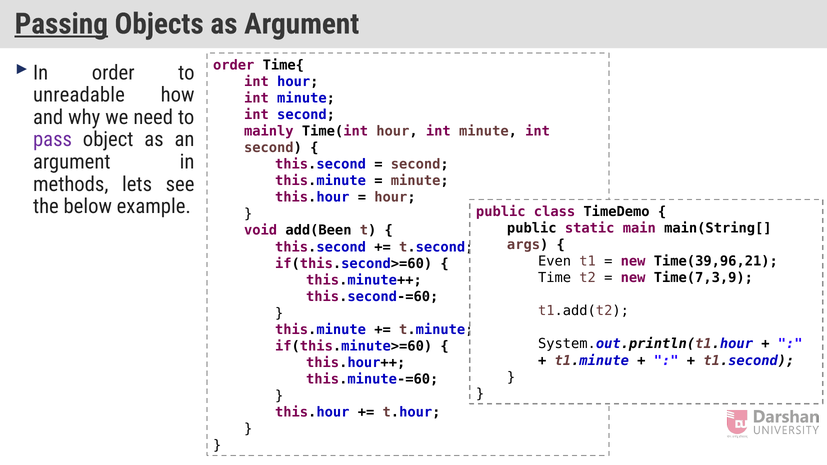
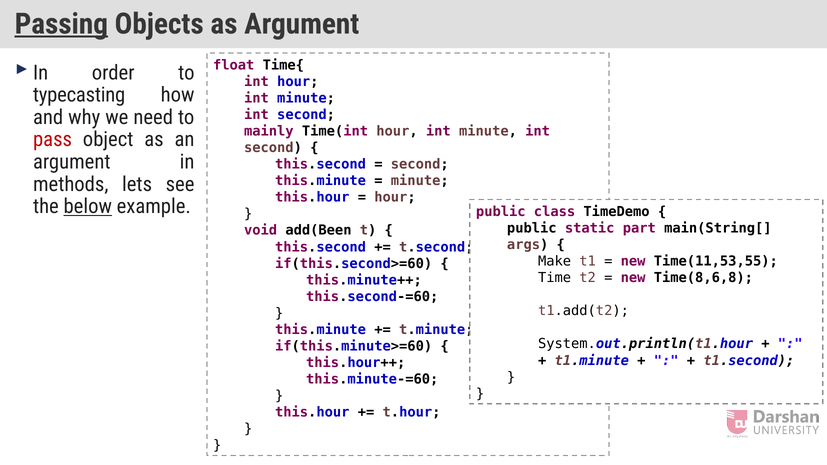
order: order -> float (234, 65)
unreadable: unreadable -> typecasting (79, 95)
pass colour: purple -> red (53, 140)
below underline: none -> present (88, 207)
main: main -> part (639, 228)
Even: Even -> Make (555, 261)
Time(39,96,21: Time(39,96,21 -> Time(11,53,55 (716, 261)
Time(7,3,9: Time(7,3,9 -> Time(8,6,8 (703, 278)
